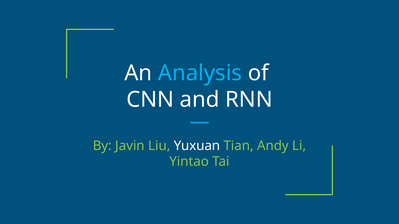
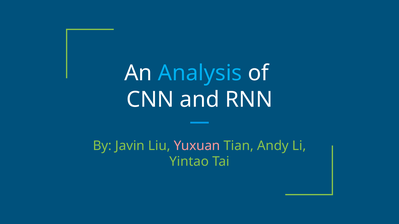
Yuxuan colour: white -> pink (197, 146)
